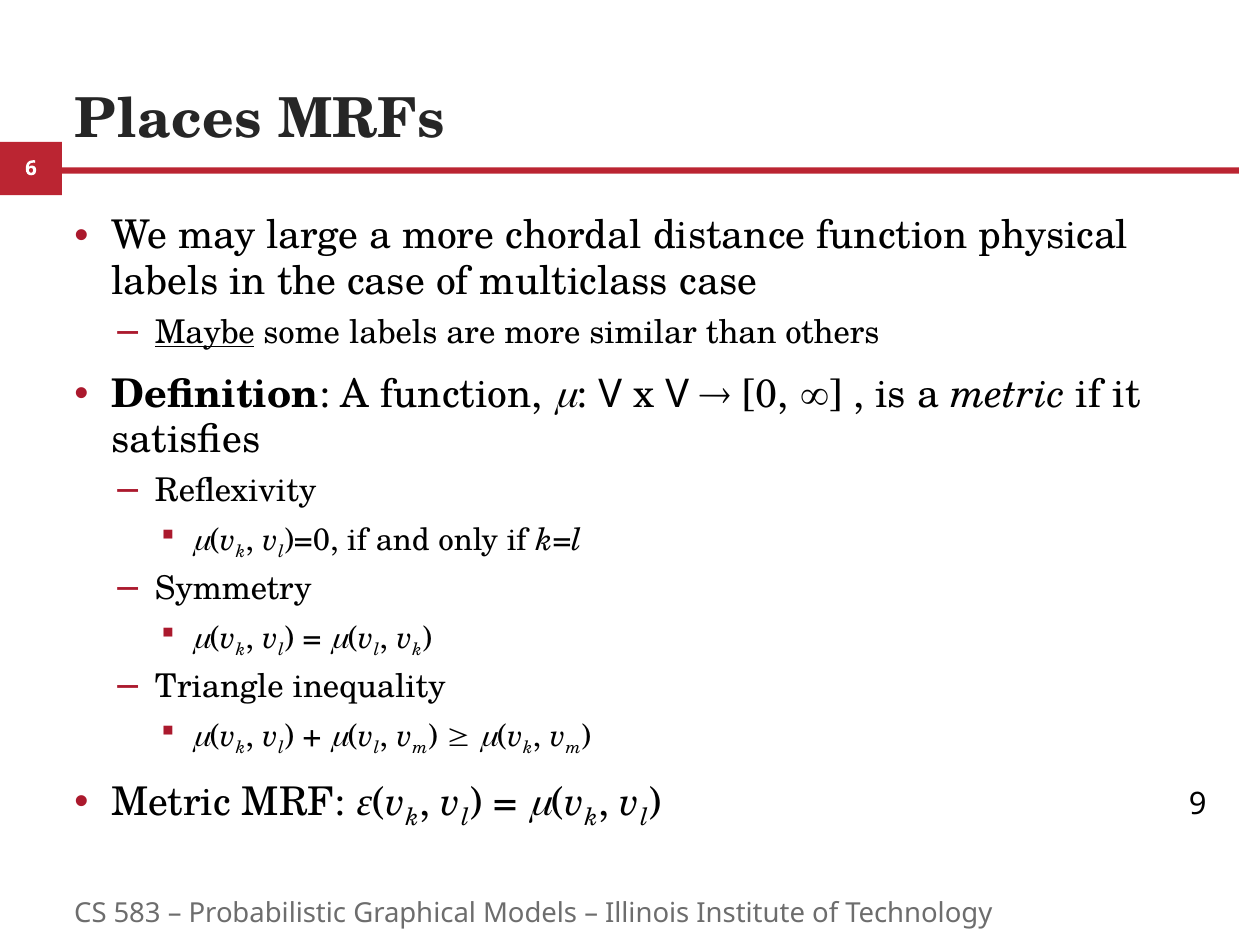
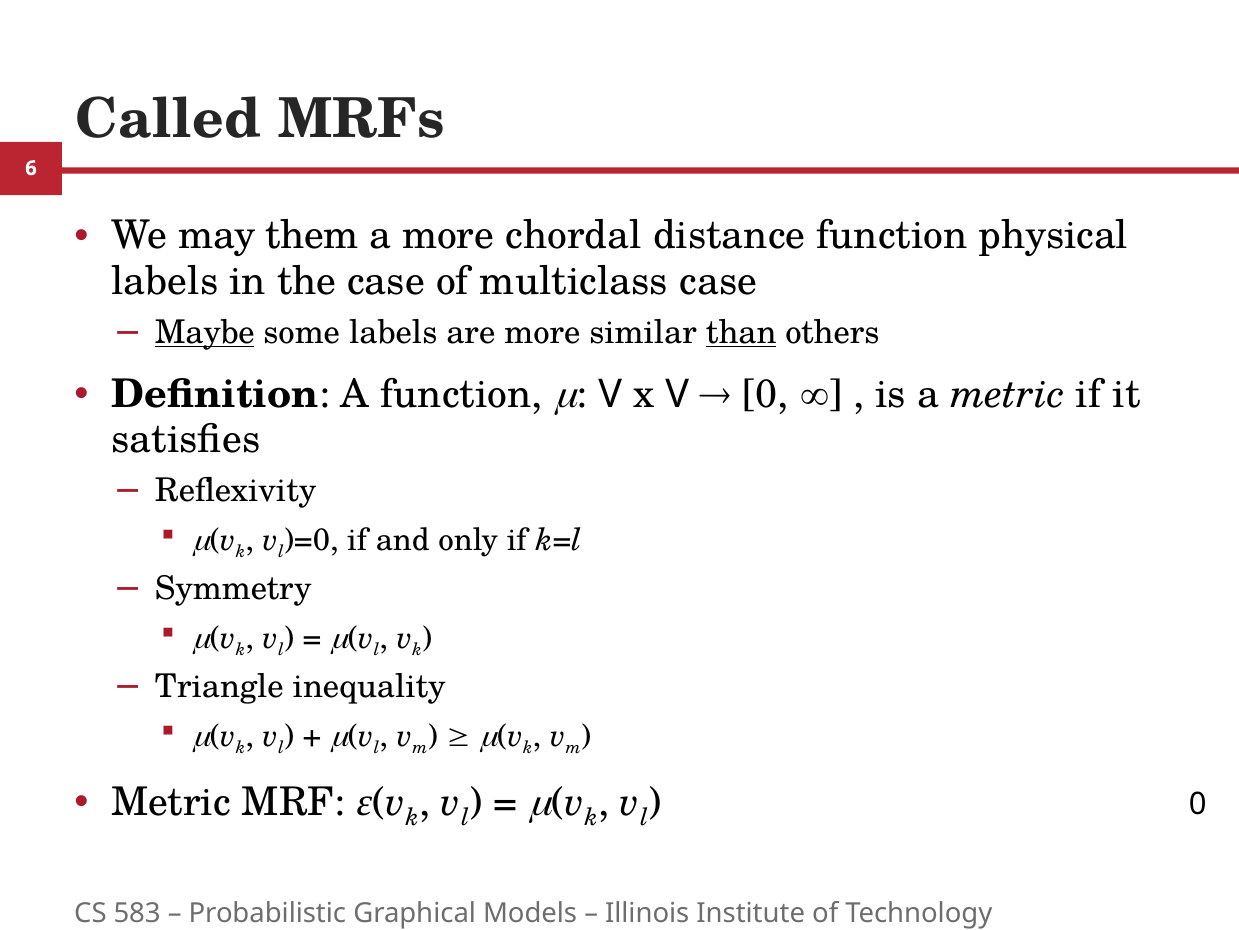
Places: Places -> Called (168, 119)
large: large -> them (312, 236)
than underline: none -> present (741, 332)
9: 9 -> 0 (1198, 804)
